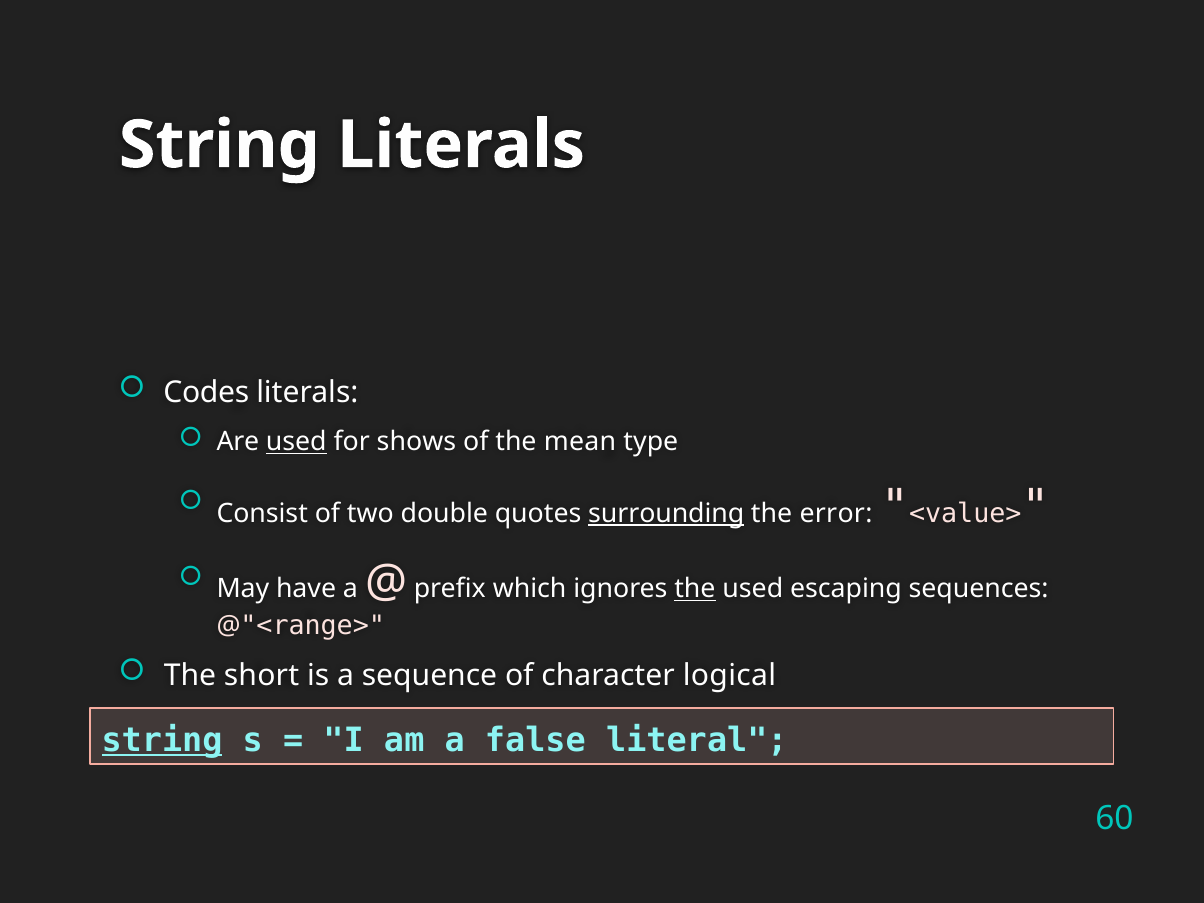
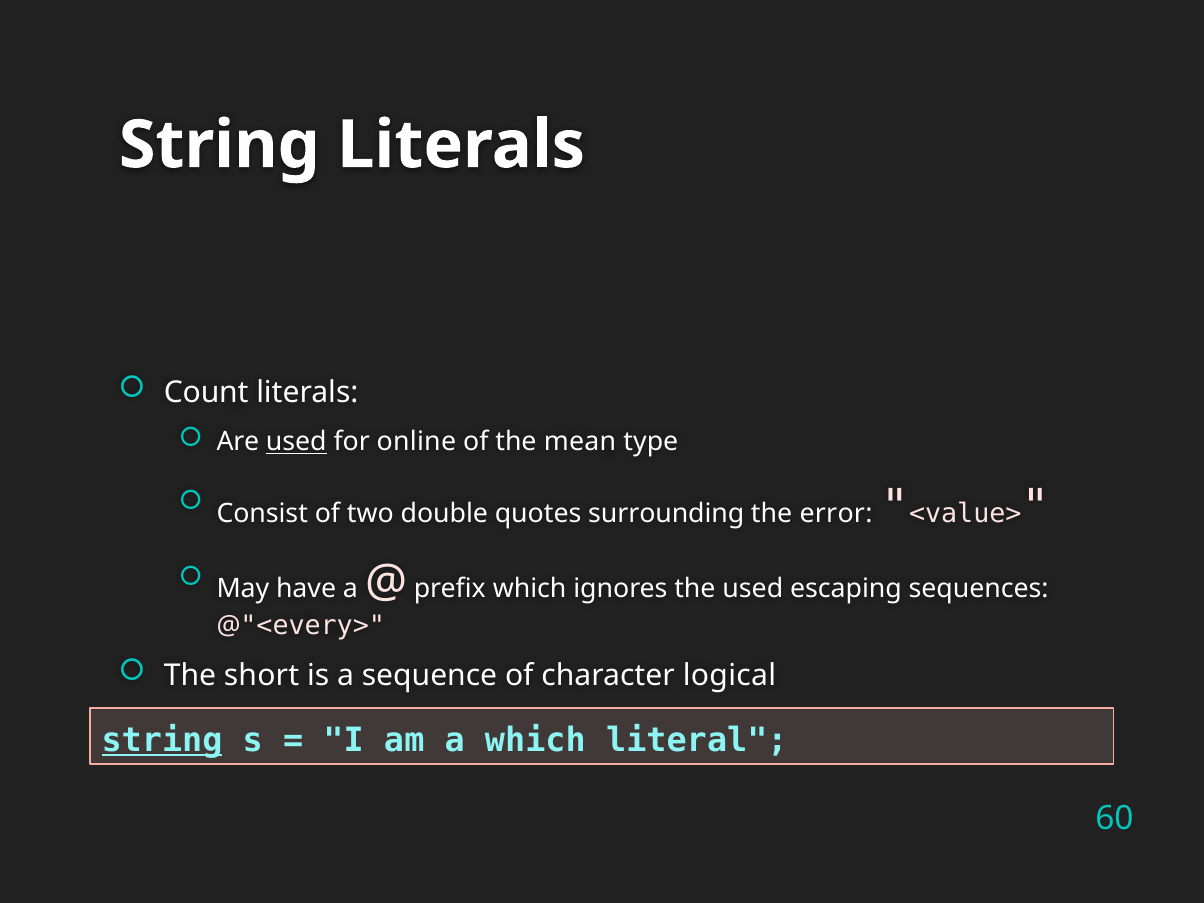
Codes: Codes -> Count (206, 393)
shows: shows -> online (416, 442)
surrounding underline: present -> none (666, 513)
the underline: present -> none (695, 589)
<range>: <range> -> <every> (313, 625)
a false: false -> which (535, 741)
